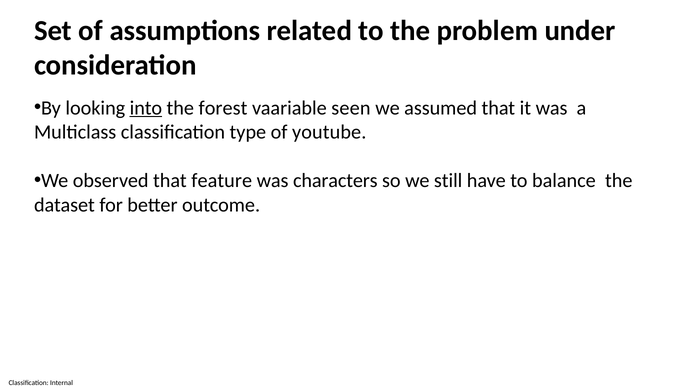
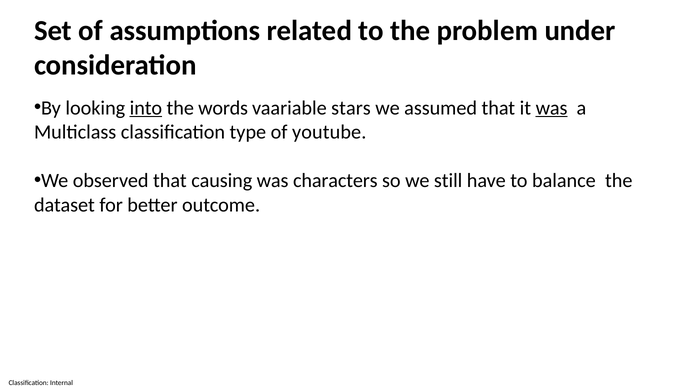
forest: forest -> words (223, 108)
seen: seen -> stars (351, 108)
was underline: none -> present (552, 108)
feature: feature -> causing (222, 181)
